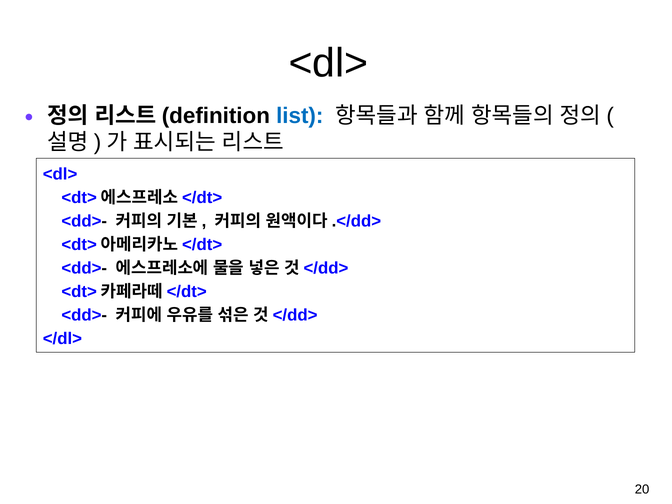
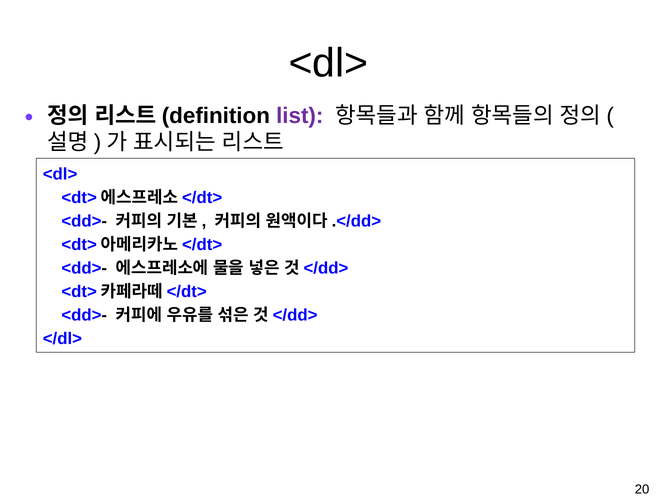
list colour: blue -> purple (300, 116)
